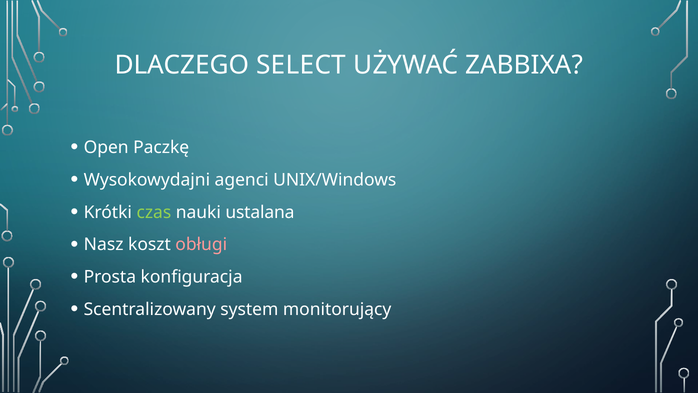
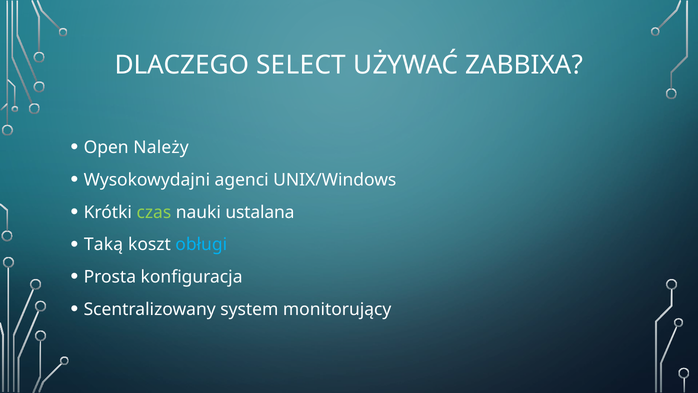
Paczkę: Paczkę -> Należy (161, 147)
Nasz: Nasz -> Taką (104, 244)
obługi colour: pink -> light blue (201, 244)
